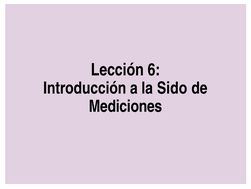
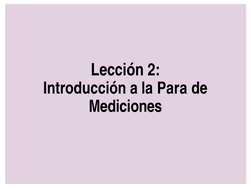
6: 6 -> 2 (154, 70)
Sido: Sido -> Para (172, 88)
